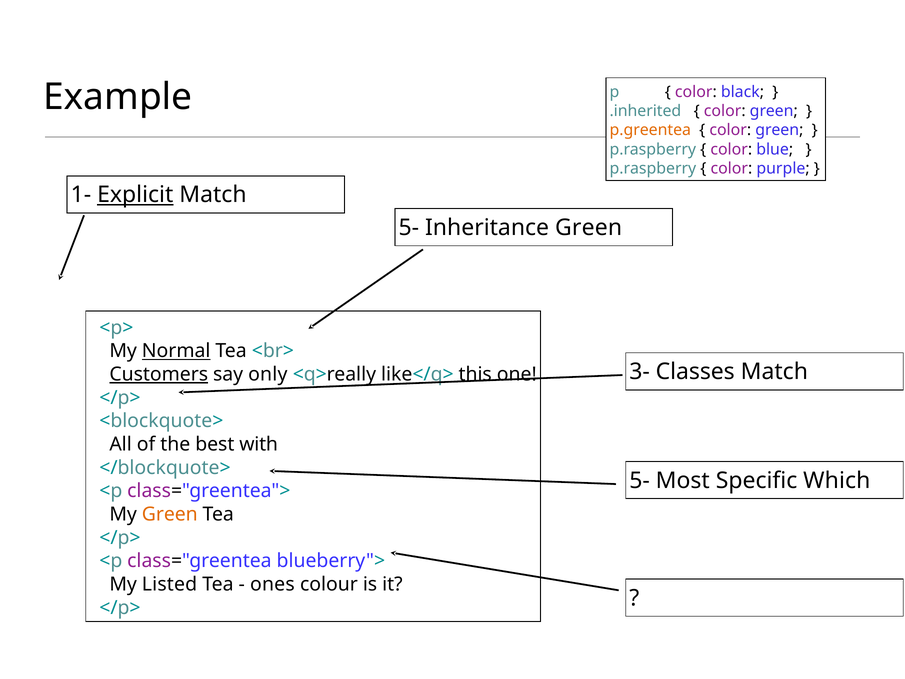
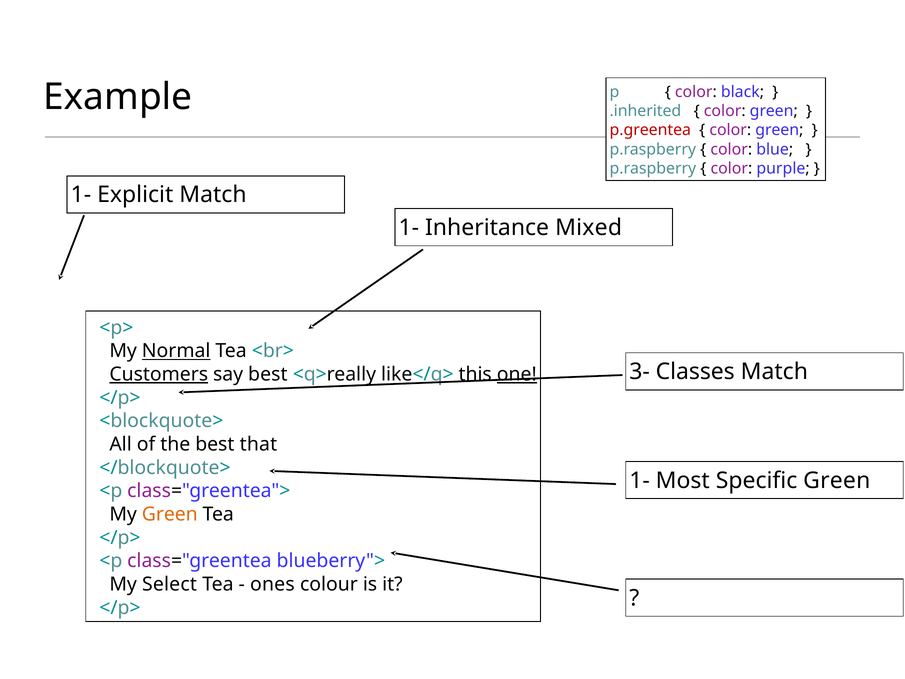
p.greentea colour: orange -> red (650, 130)
Explicit underline: present -> none (135, 195)
5-: 5- -> 1- (409, 227)
Inheritance Green: Green -> Mixed (589, 227)
say only: only -> best (268, 374)
one underline: none -> present (517, 374)
with: with -> that (258, 444)
5-: 5- -> 1- (640, 480)
Specific Which: Which -> Green (837, 480)
Listed: Listed -> Select (169, 584)
